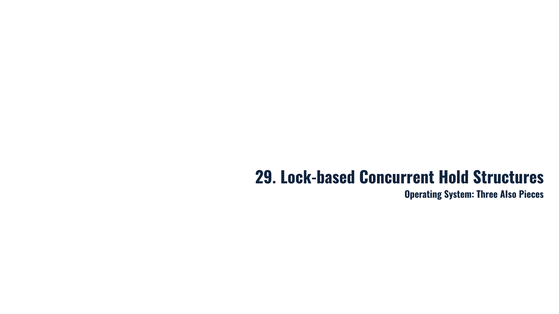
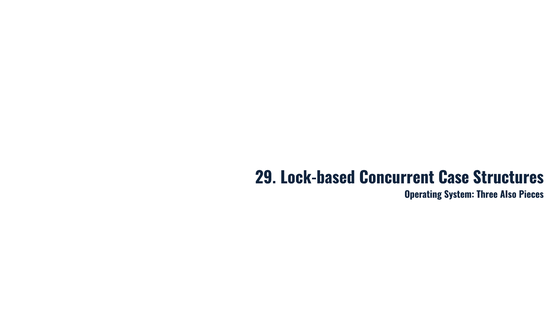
Hold: Hold -> Case (454, 178)
